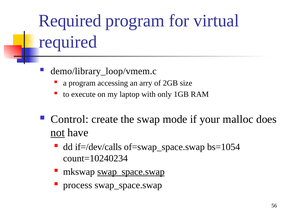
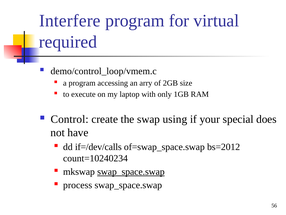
Required: Required -> Interfere (70, 21)
demo/library_loop/vmem.c: demo/library_loop/vmem.c -> demo/control_loop/vmem.c (104, 71)
mode: mode -> using (175, 119)
malloc: malloc -> special (238, 119)
not underline: present -> none (58, 132)
bs=1054: bs=1054 -> bs=2012 (224, 147)
